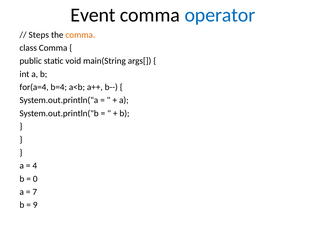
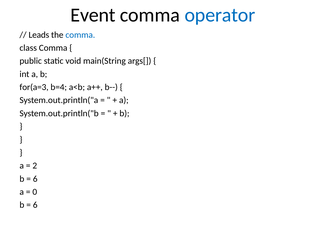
Steps: Steps -> Leads (39, 35)
comma colour: orange -> blue (80, 35)
for(a=4: for(a=4 -> for(a=3 (34, 87)
4: 4 -> 2 (35, 166)
0: 0 -> 6 (35, 179)
7: 7 -> 0 (35, 192)
9: 9 -> 6 (35, 205)
